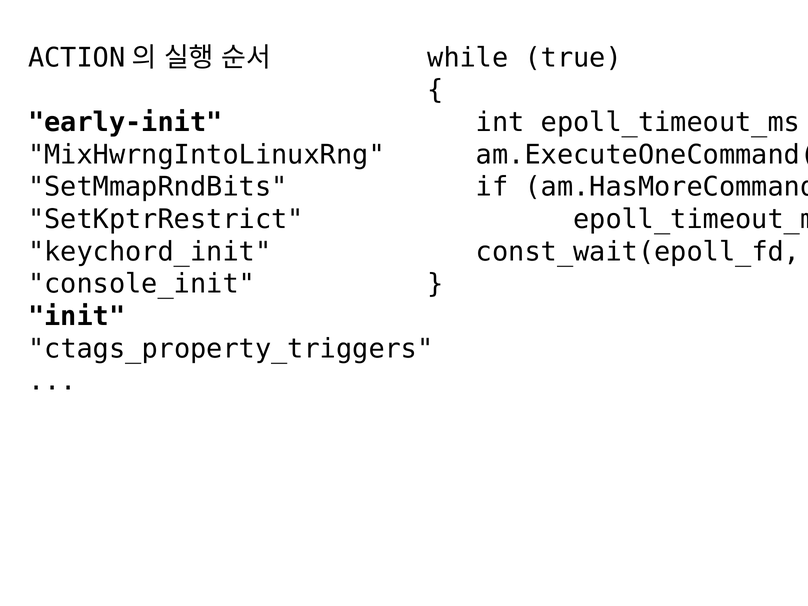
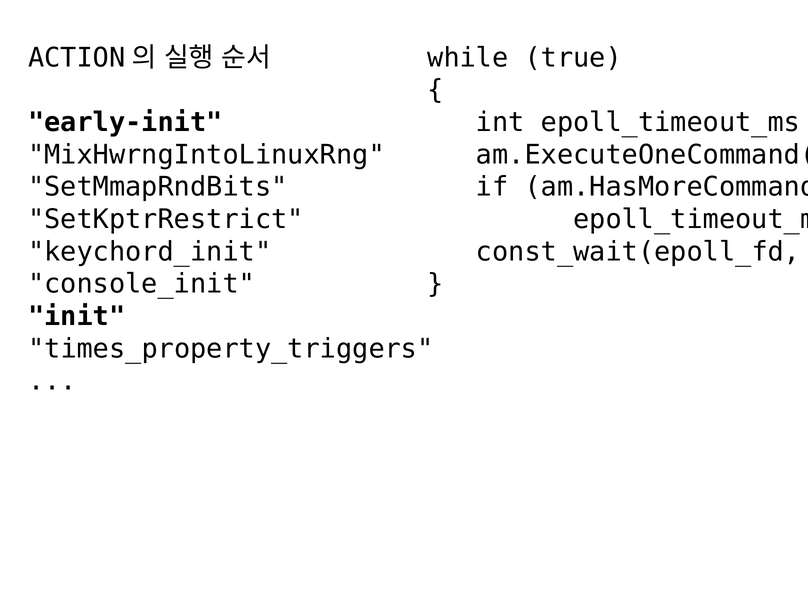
ctags_property_triggers: ctags_property_triggers -> times_property_triggers (231, 349)
